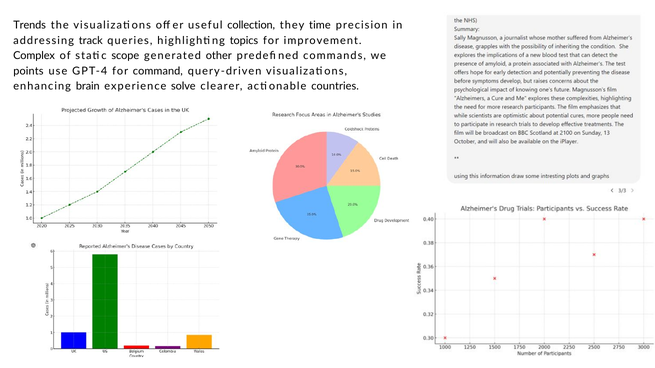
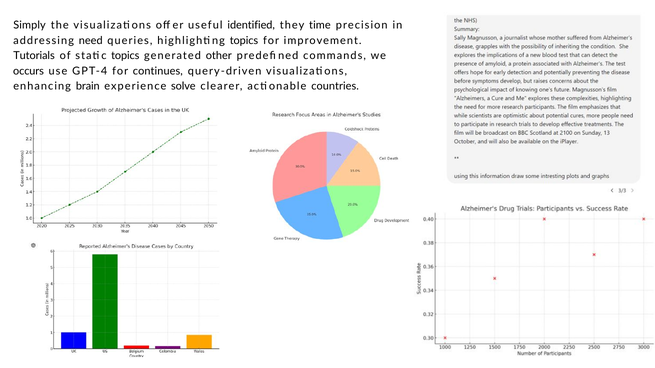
Trends: Trends -> Simply (29, 25)
collection: collection -> identified (251, 25)
track: track -> need (91, 40)
Complex: Complex -> Tutorials (34, 56)
static scope: scope -> topics (125, 56)
points: points -> occurs (29, 71)
command: command -> continues (158, 71)
